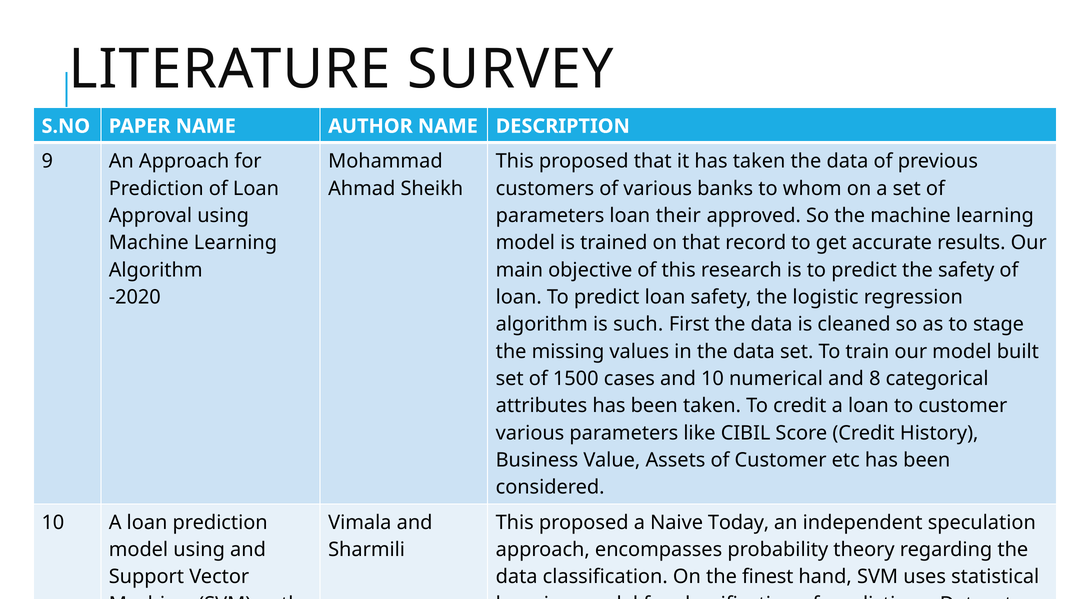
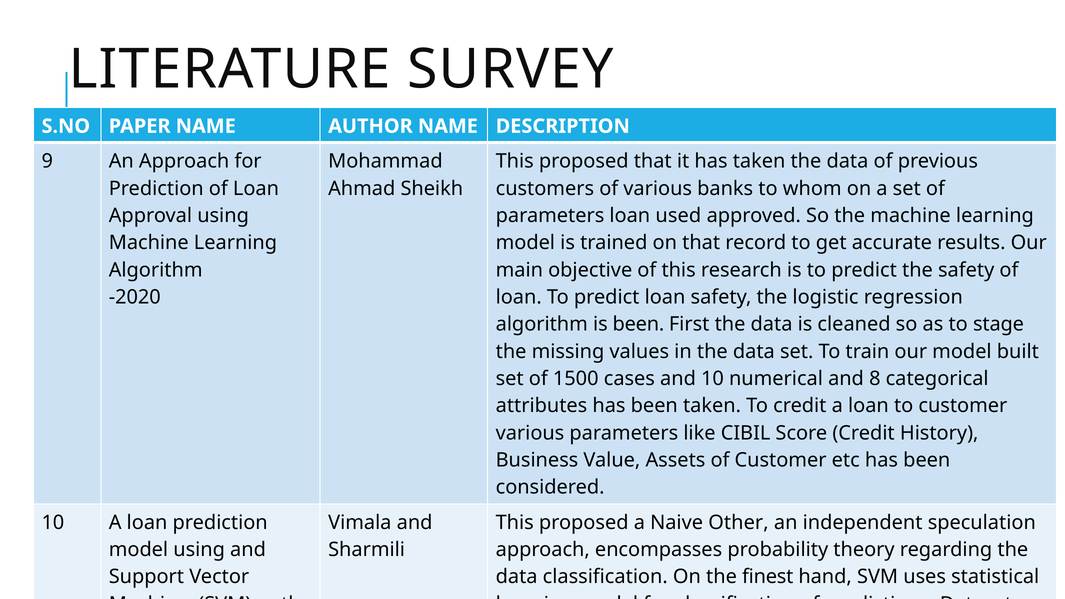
their: their -> used (678, 216)
is such: such -> been (638, 324)
Today: Today -> Other (738, 523)
